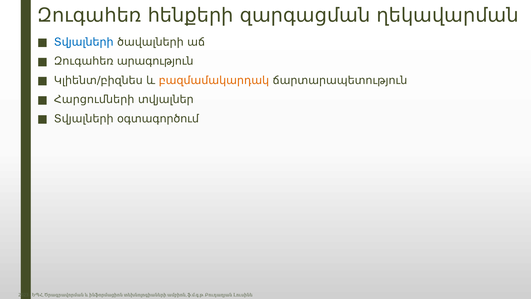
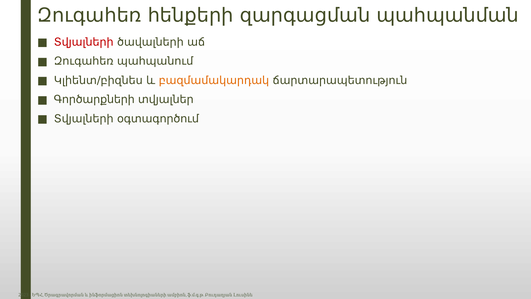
ղեկավարման: ղեկավարման -> պահպանման (448, 15)
Տվյալների colour: blue -> red (84, 42)
արագություն: արագություն -> պահպանում (155, 61)
Հարցումների: Հարցումների -> Գործարքների (94, 99)
